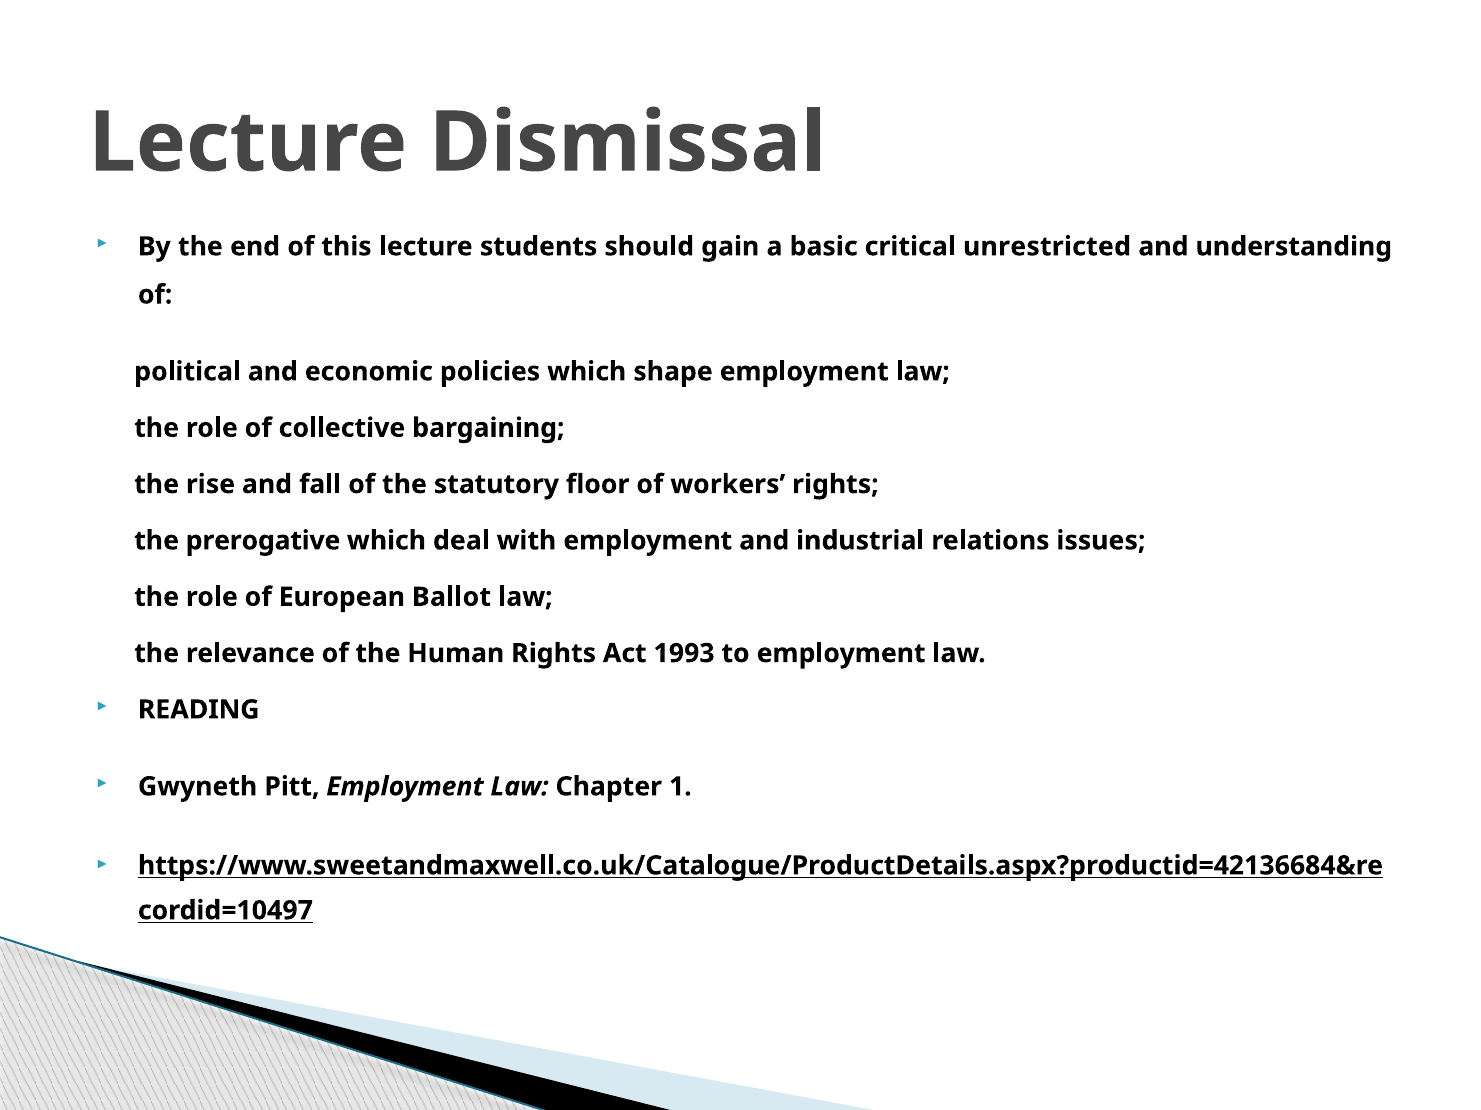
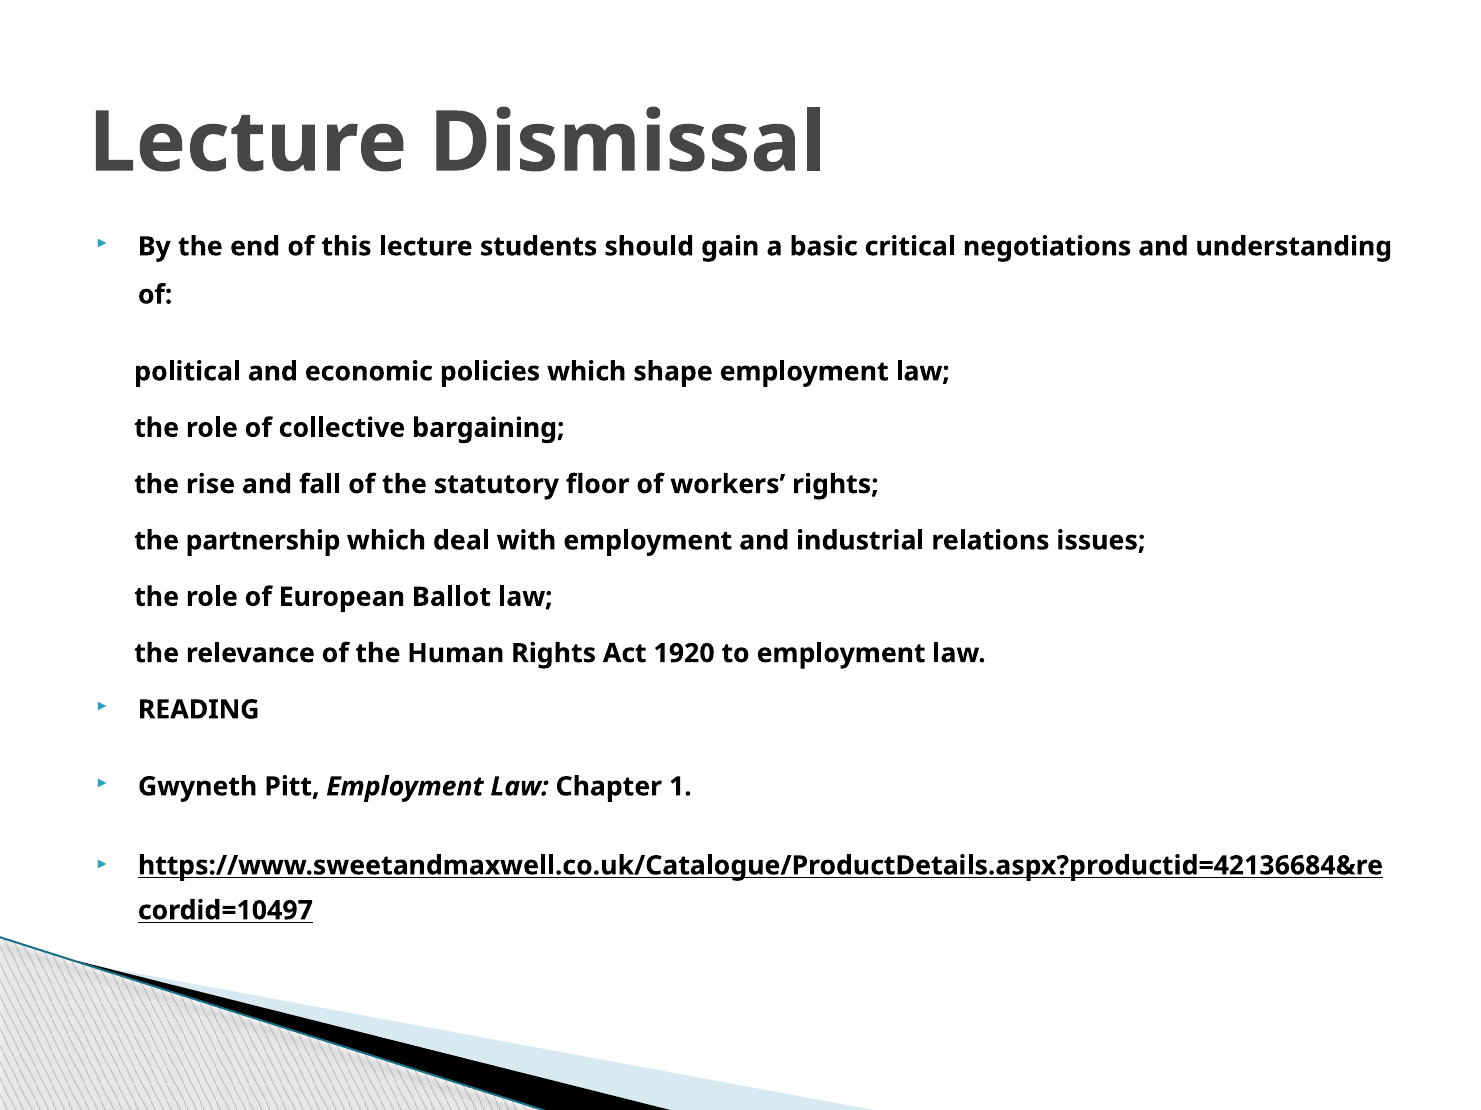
unrestricted: unrestricted -> negotiations (1047, 247)
prerogative: prerogative -> partnership (263, 541)
1993: 1993 -> 1920 (684, 654)
